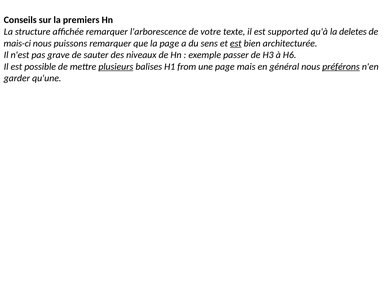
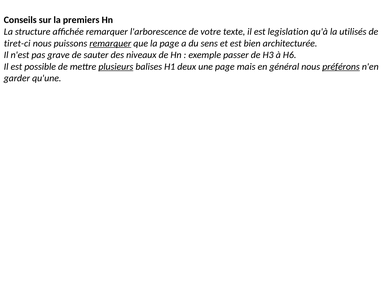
supported: supported -> legislation (288, 32)
deletes: deletes -> utilisés (353, 32)
mais-ci: mais-ci -> tiret-ci (17, 43)
remarquer underline: none -> present (110, 43)
est underline: present -> none (236, 43)
from: from -> deux (187, 67)
